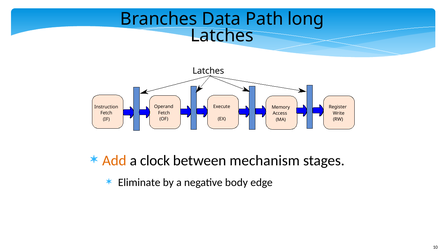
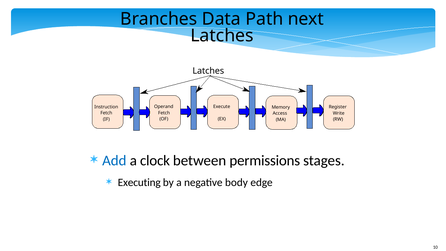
long: long -> next (306, 19)
Add colour: orange -> blue (114, 160)
mechanism: mechanism -> permissions (265, 160)
Eliminate: Eliminate -> Executing (139, 182)
